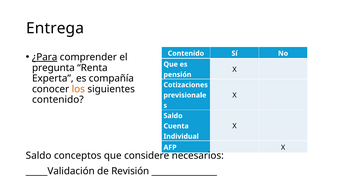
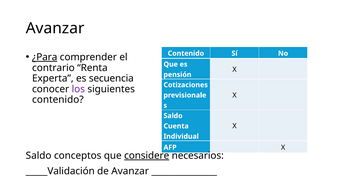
Entrega: Entrega -> Avanzar (55, 28)
pregunta: pregunta -> contrario (53, 68)
compañía: compañía -> secuencia (111, 78)
los colour: orange -> purple (78, 89)
considere underline: none -> present (147, 156)
de Revisión: Revisión -> Avanzar (130, 171)
